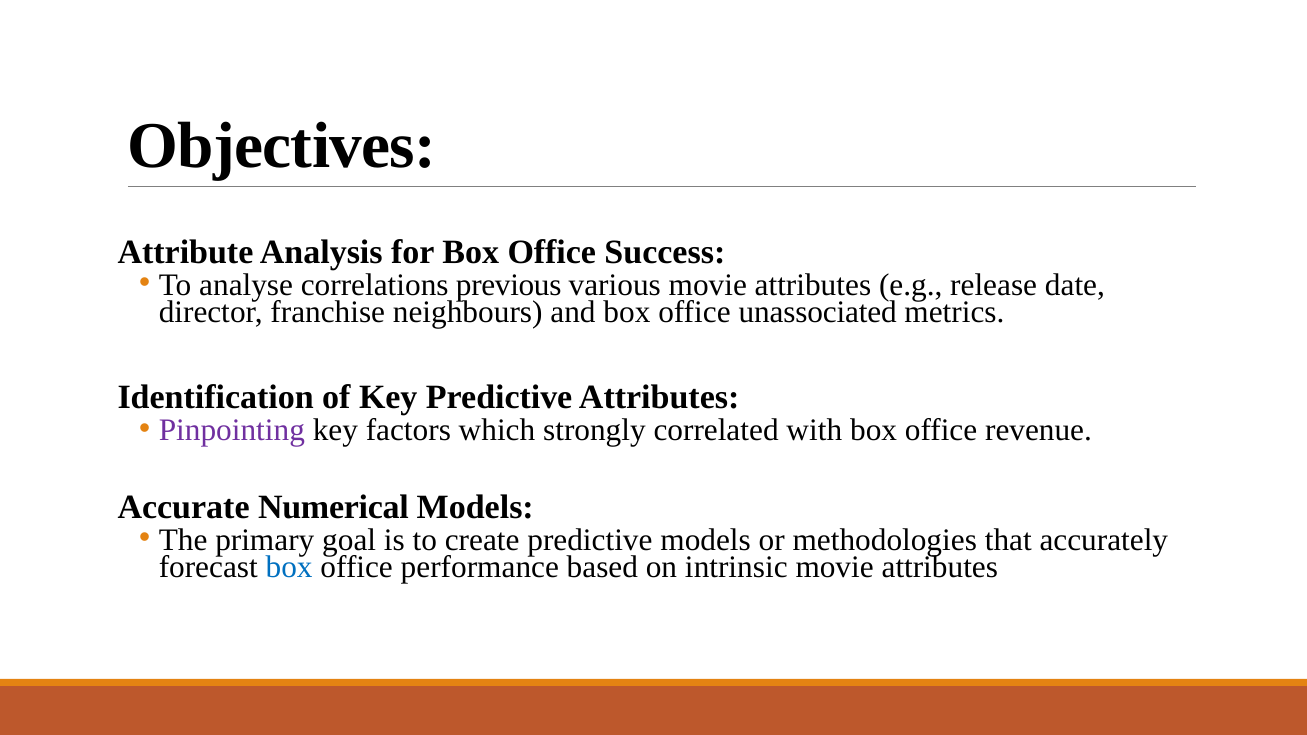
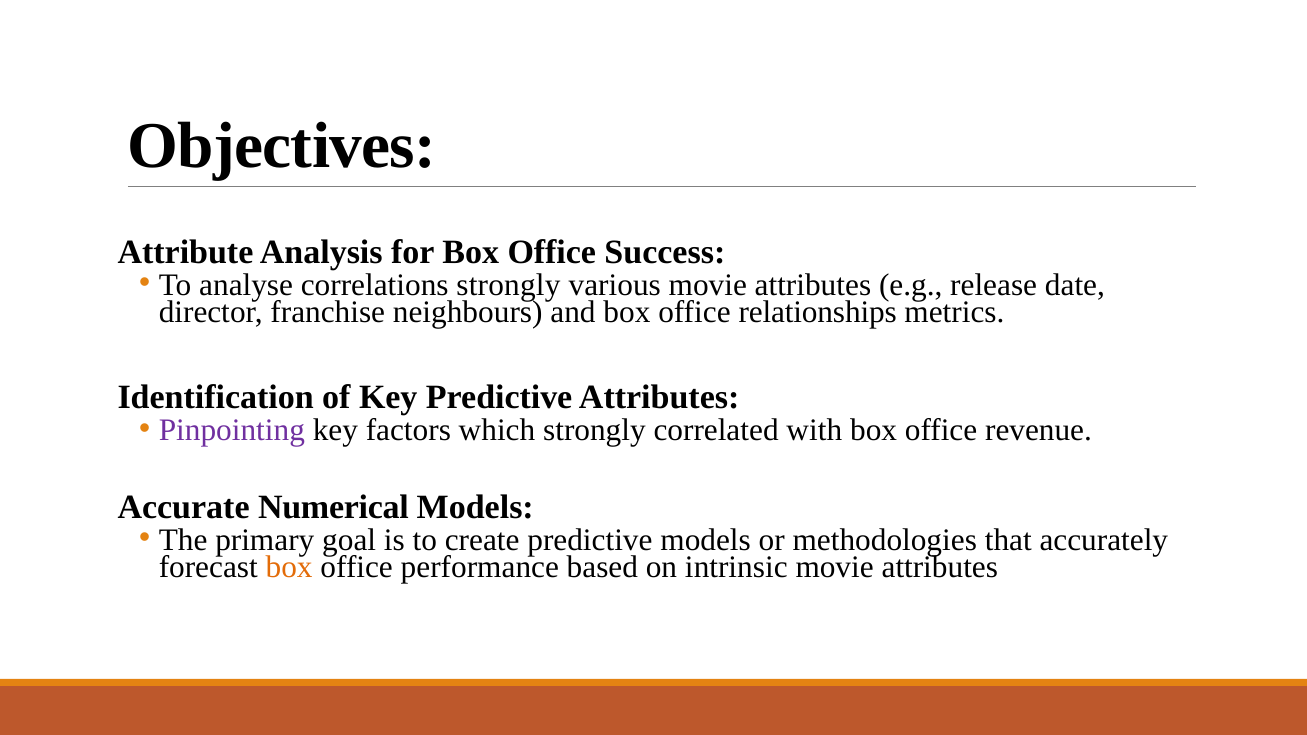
correlations previous: previous -> strongly (508, 285)
unassociated: unassociated -> relationships (818, 312)
box colour: blue -> orange (289, 567)
